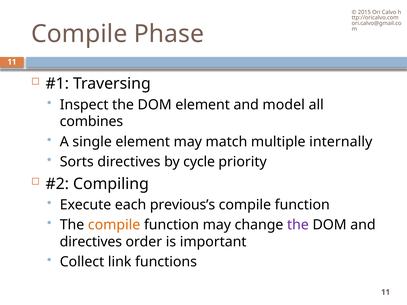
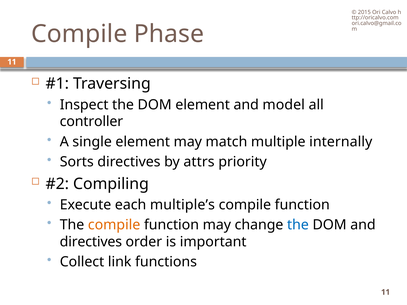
combines: combines -> controller (91, 122)
cycle: cycle -> attrs (199, 162)
previous’s: previous’s -> multiple’s (182, 205)
the colour: purple -> blue (298, 225)
